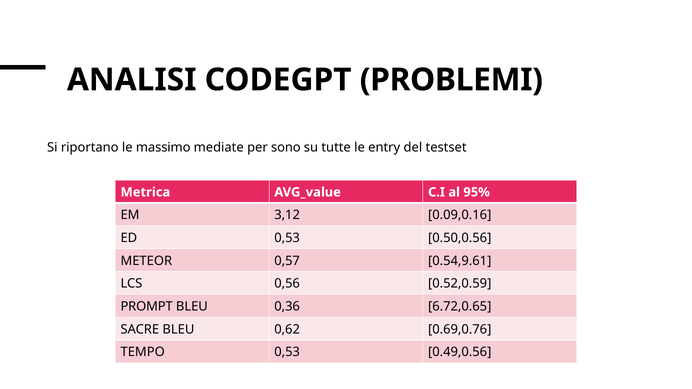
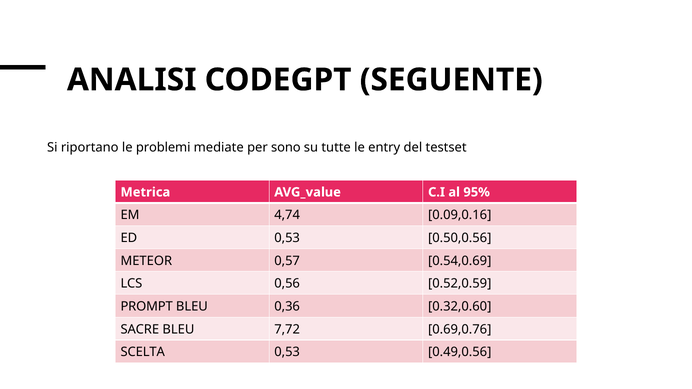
PROBLEMI: PROBLEMI -> SEGUENTE (451, 80)
massimo: massimo -> problemi (163, 148)
3,12: 3,12 -> 4,74 (287, 215)
0.54,9.61: 0.54,9.61 -> 0.54,0.69 (460, 261)
6.72,0.65: 6.72,0.65 -> 0.32,0.60 (460, 307)
0,62: 0,62 -> 7,72 (287, 329)
TEMPO: TEMPO -> SCELTA (143, 352)
